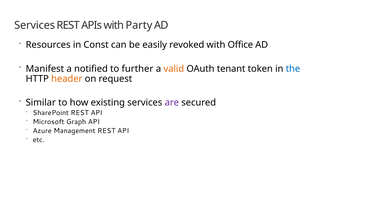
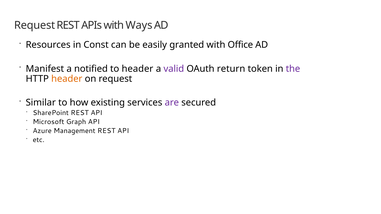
Services: Services -> Request (35, 25)
Party: Party -> Ways (139, 25)
revoked: revoked -> granted (187, 45)
to further: further -> header (137, 69)
valid colour: orange -> purple (174, 69)
tenant: tenant -> return (231, 69)
the colour: blue -> purple (293, 69)
